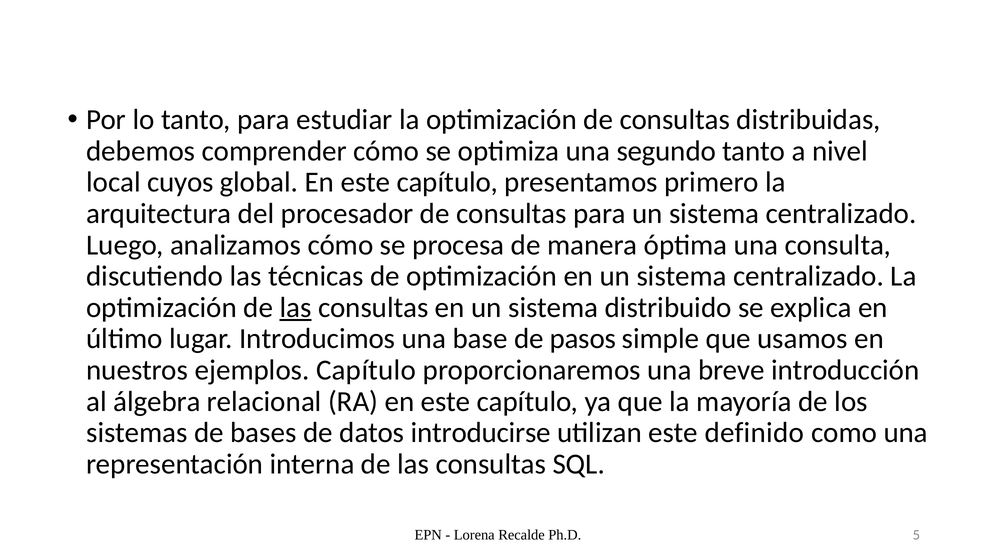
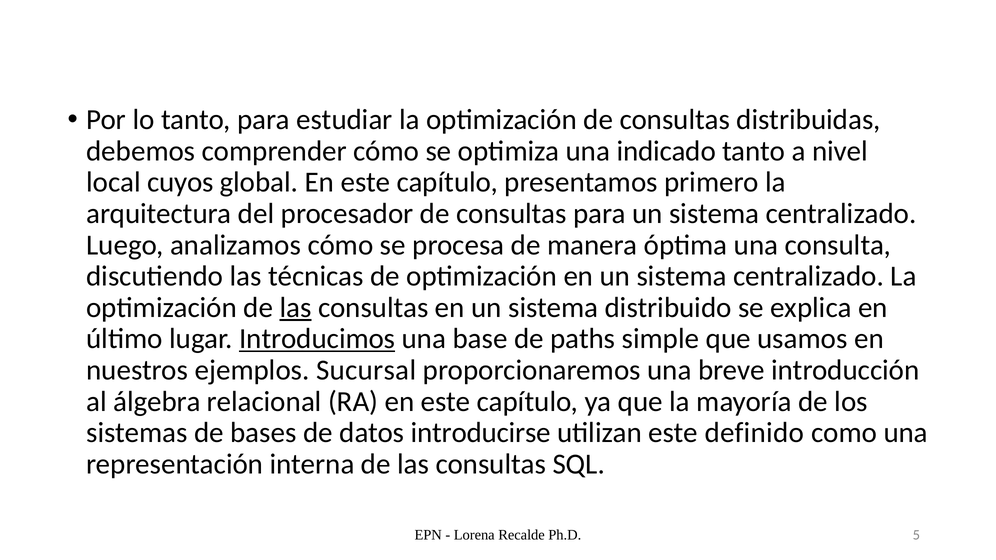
segundo: segundo -> indicado (666, 151)
Introducimos underline: none -> present (317, 339)
pasos: pasos -> paths (583, 339)
ejemplos Capítulo: Capítulo -> Sucursal (366, 370)
